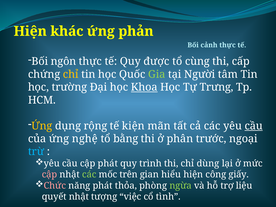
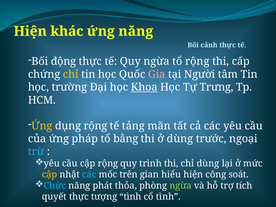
ứng phản: phản -> năng (136, 31)
ngôn: ngôn -> động (63, 61)
Quy được: được -> ngừa (157, 61)
tổ cùng: cùng -> rộng (197, 61)
Gia colour: light green -> pink (157, 74)
kiện: kiện -> tảng (133, 126)
cầu underline: present -> none (254, 126)
nghệ: nghệ -> pháp (85, 139)
ở phân: phân -> dùng (180, 139)
cập phát: phát -> rộng (108, 164)
cập colour: pink -> yellow (49, 175)
các colour: light green -> light blue (89, 175)
giấy: giấy -> soát (239, 175)
Chức colour: pink -> light blue (55, 186)
liệu: liệu -> tích (244, 186)
quyết nhật: nhật -> thực (79, 197)
tượng việc: việc -> tình (130, 197)
